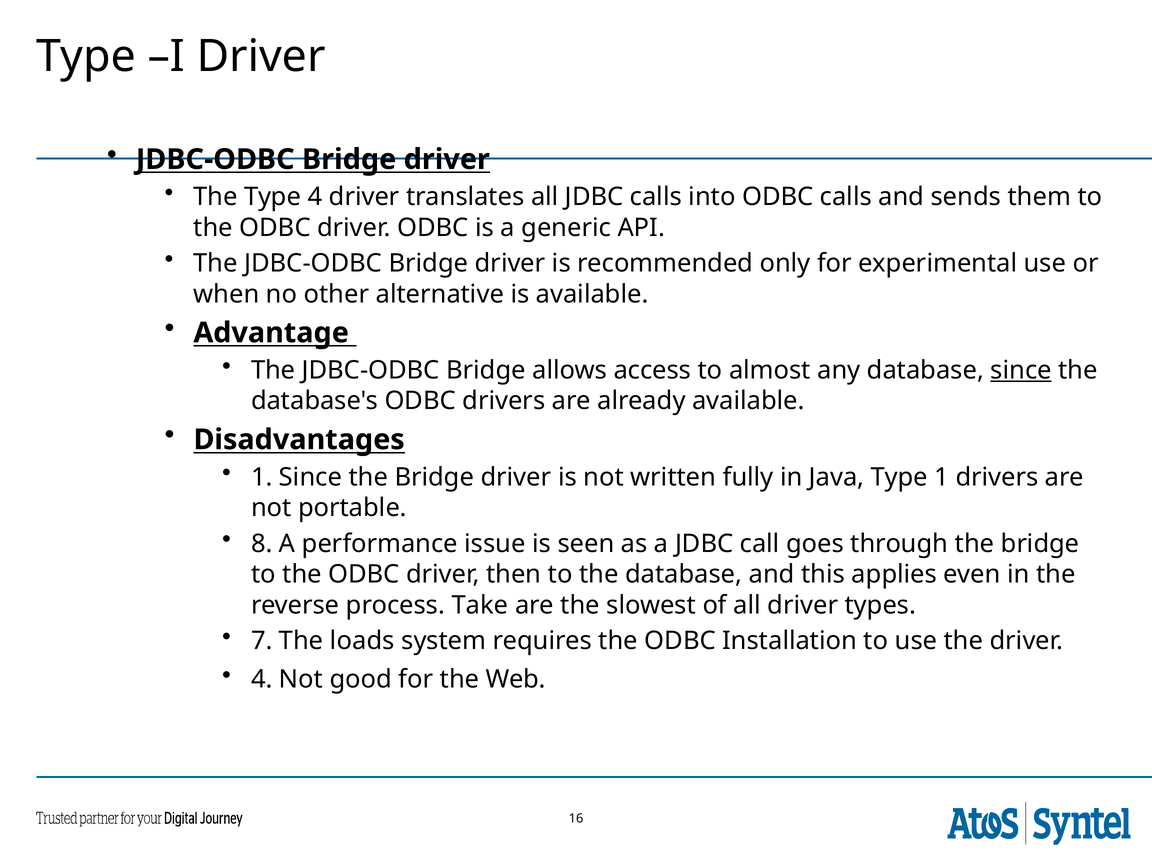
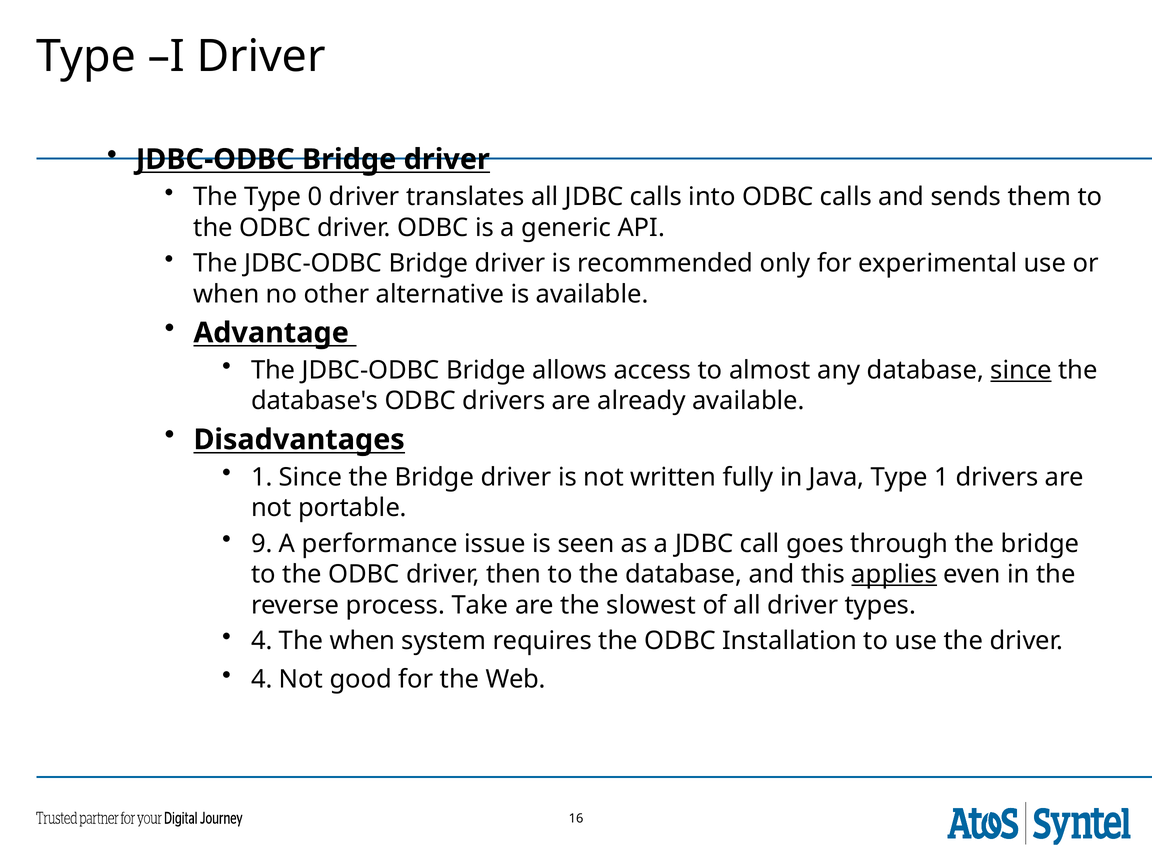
Type 4: 4 -> 0 (315, 197)
8: 8 -> 9 (262, 544)
applies underline: none -> present (894, 574)
7: 7 -> 4 (262, 641)
The loads: loads -> when (362, 641)
